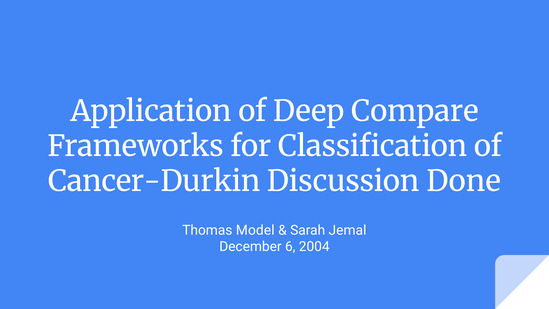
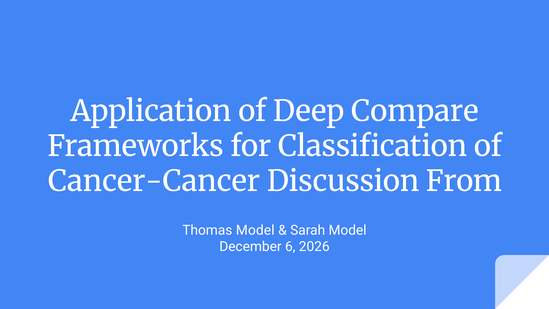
Cancer-Durkin: Cancer-Durkin -> Cancer-Cancer (154, 181)
Done: Done -> From (464, 181)
Sarah Jemal: Jemal -> Model (348, 230)
2004: 2004 -> 2026 (314, 247)
